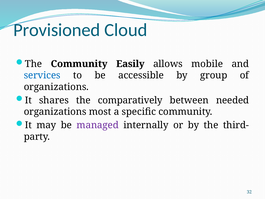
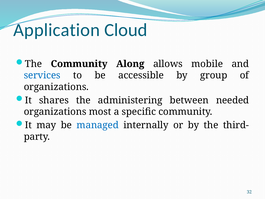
Provisioned: Provisioned -> Application (57, 30)
Easily: Easily -> Along (130, 64)
comparatively: comparatively -> administering (130, 100)
managed colour: purple -> blue (98, 125)
